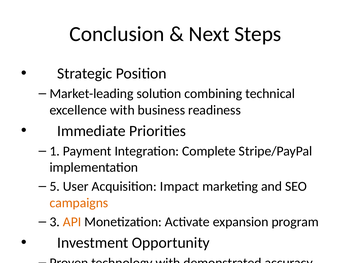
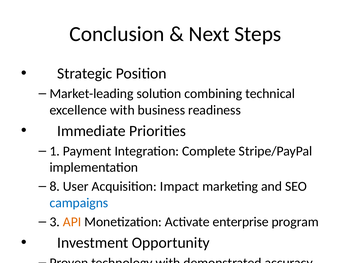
5: 5 -> 8 (55, 187)
campaigns colour: orange -> blue (79, 203)
expansion: expansion -> enterprise (241, 222)
